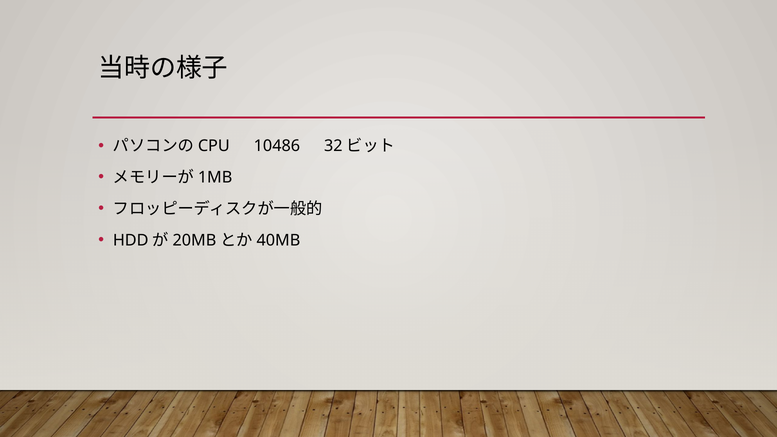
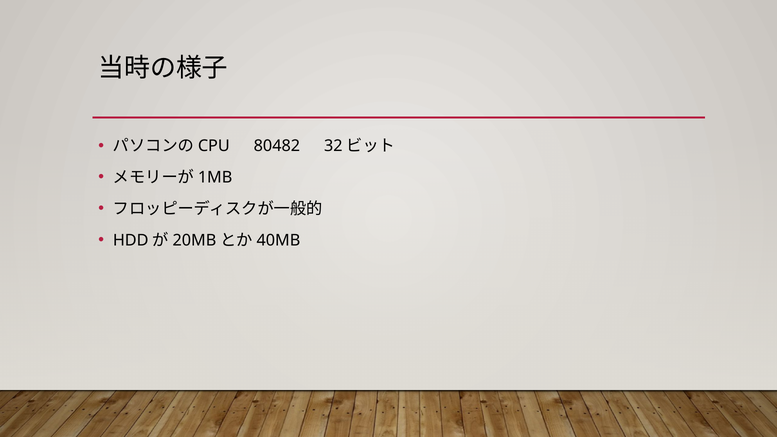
10486: 10486 -> 80482 (277, 146)
